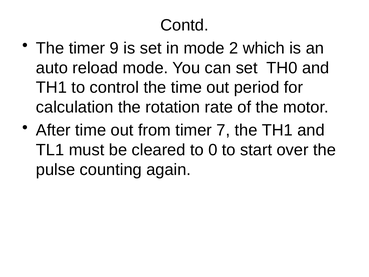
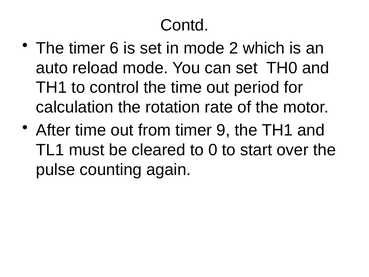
9: 9 -> 6 (114, 48)
7: 7 -> 9 (223, 130)
